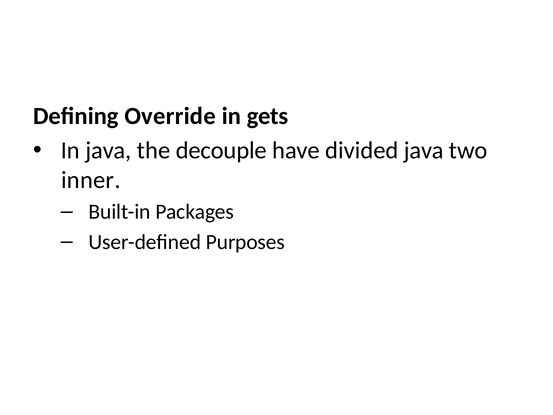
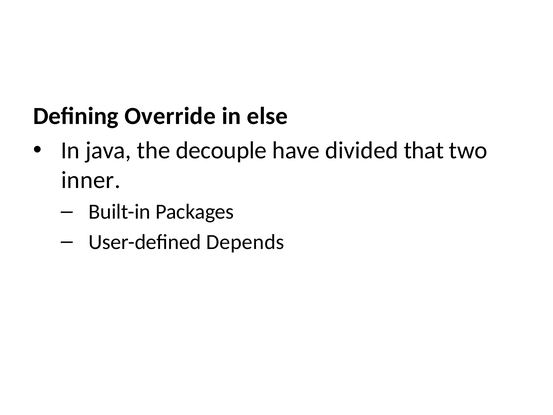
gets: gets -> else (267, 116)
divided java: java -> that (424, 150)
Purposes: Purposes -> Depends (245, 242)
